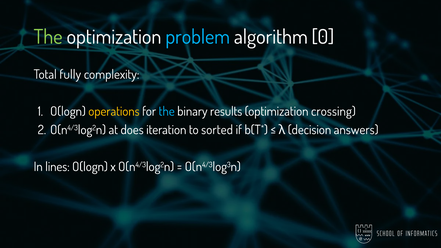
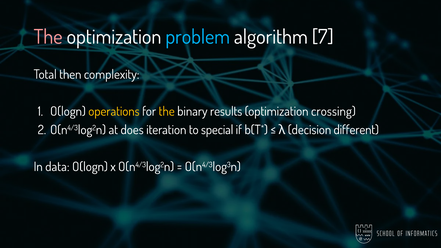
The colour: light green -> pink (48, 37)
0: 0 -> 7 (323, 37)
fully: fully -> then (70, 75)
the colour: light blue -> yellow (167, 111)
sorted: sorted -> special (217, 130)
answers: answers -> different (356, 130)
lines: lines -> data (57, 167)
